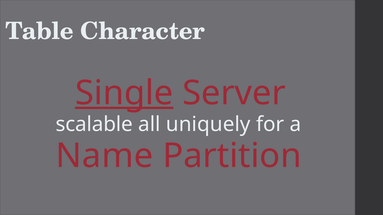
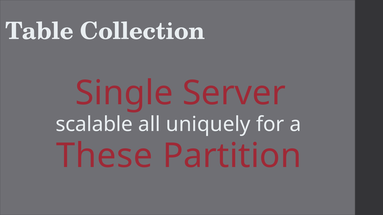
Character: Character -> Collection (142, 31)
Single underline: present -> none (124, 93)
Name: Name -> These (104, 156)
